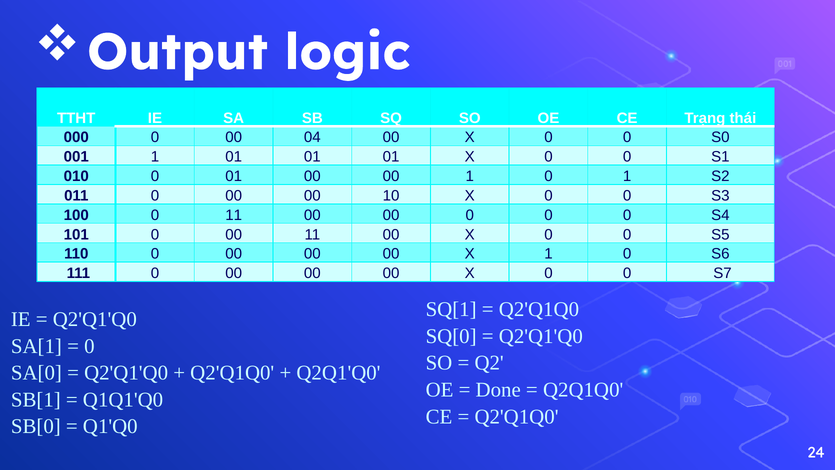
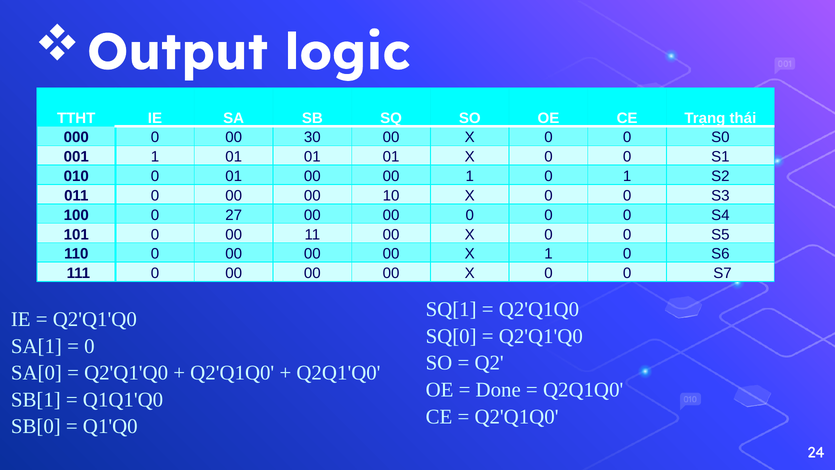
04: 04 -> 30 (312, 137)
0 11: 11 -> 27 (234, 215)
